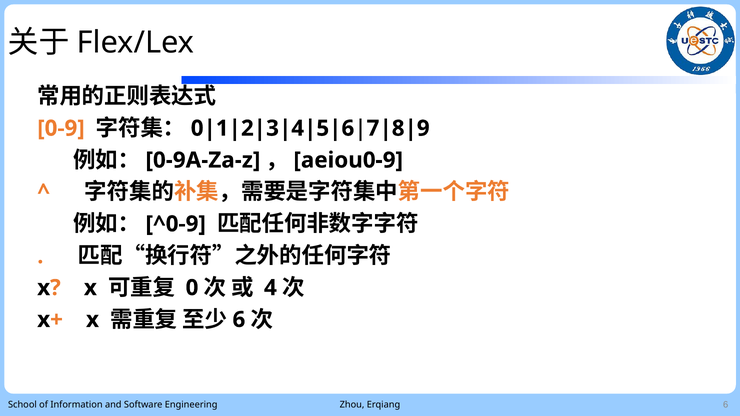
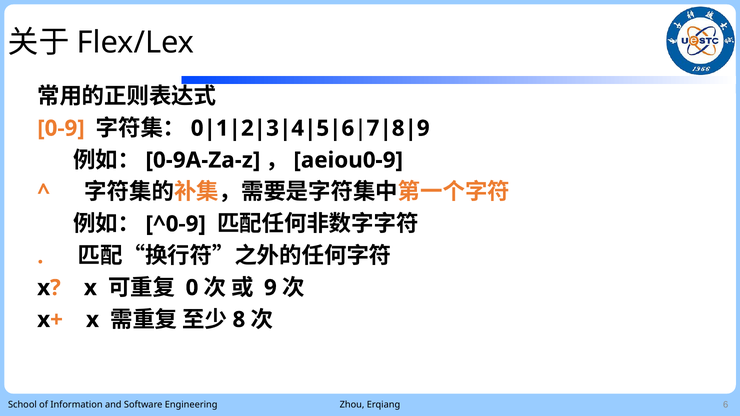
4: 4 -> 9 (270, 288)
6: 6 -> 8 (239, 320)
